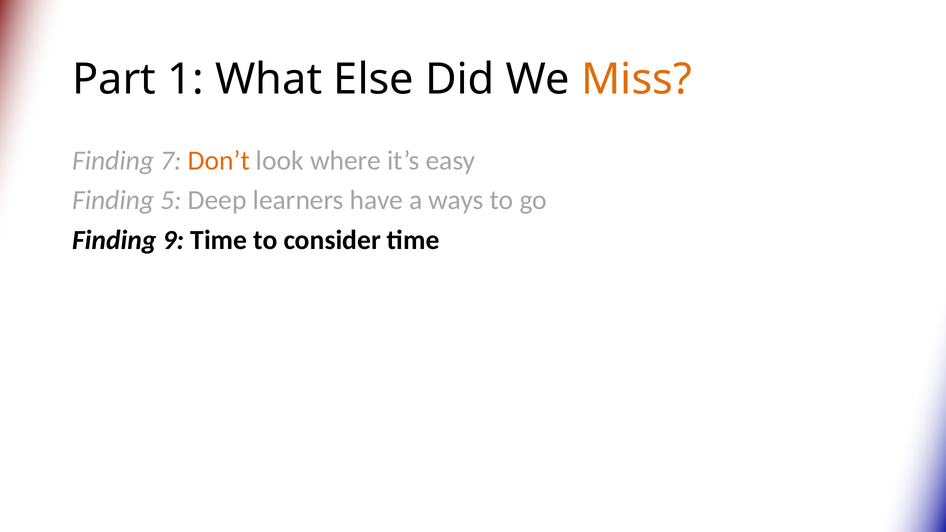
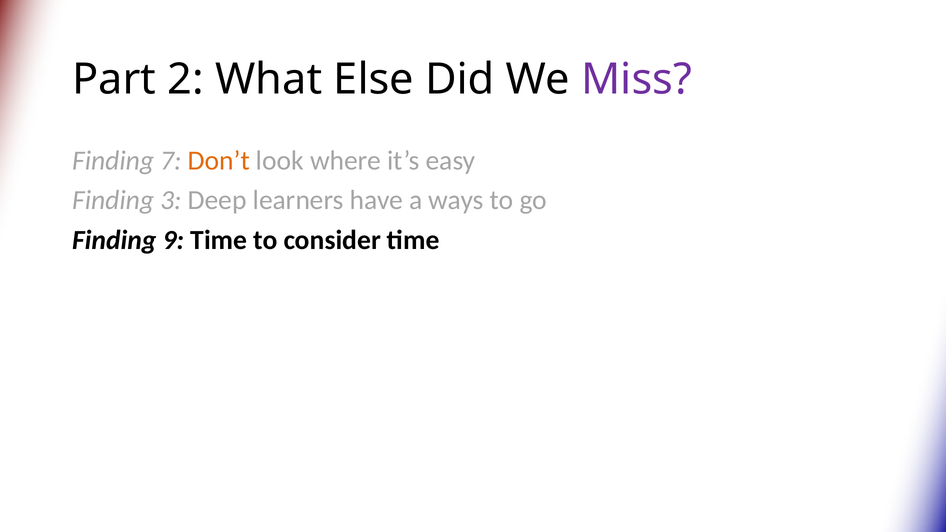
1: 1 -> 2 (186, 79)
Miss colour: orange -> purple (637, 79)
5: 5 -> 3 (171, 200)
